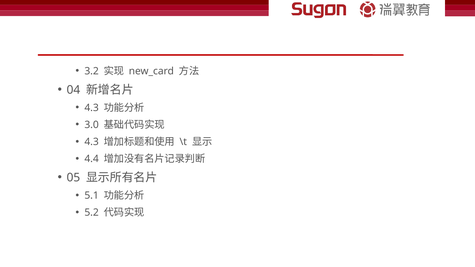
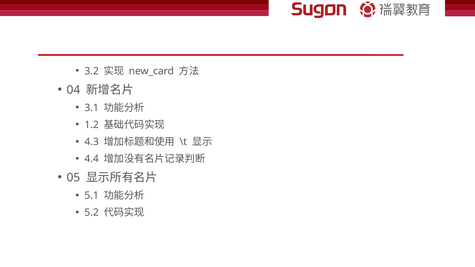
4.3: 4.3 -> 3.1 (92, 108)
3.0: 3.0 -> 1.2 (92, 125)
